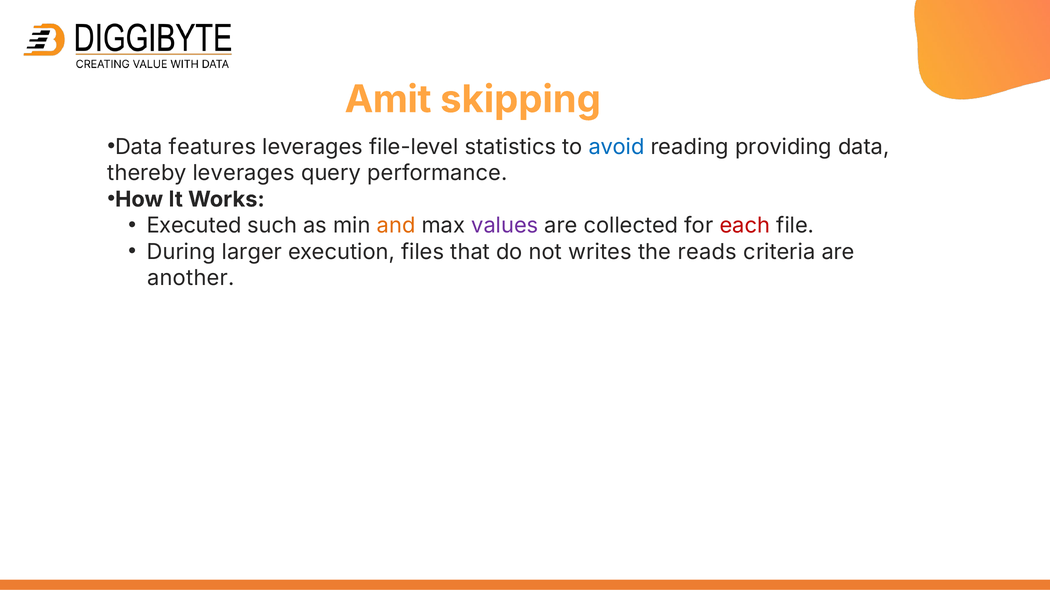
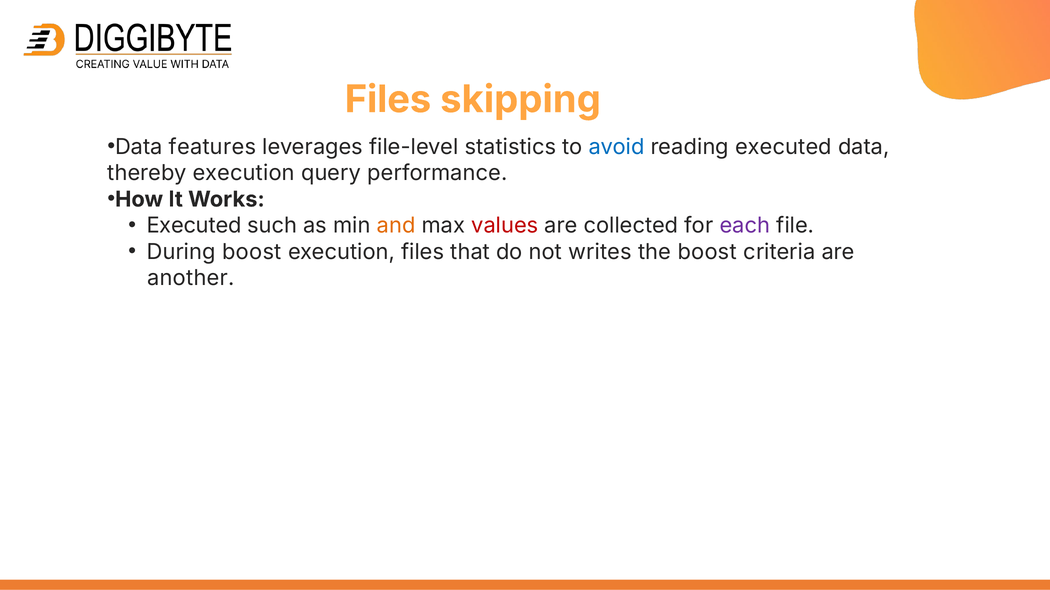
Amit: Amit -> Files (388, 100)
reading providing: providing -> executed (783, 147)
thereby leverages: leverages -> execution (244, 173)
values colour: purple -> red (505, 226)
each colour: red -> purple (745, 226)
During larger: larger -> boost (252, 252)
the reads: reads -> boost (707, 252)
